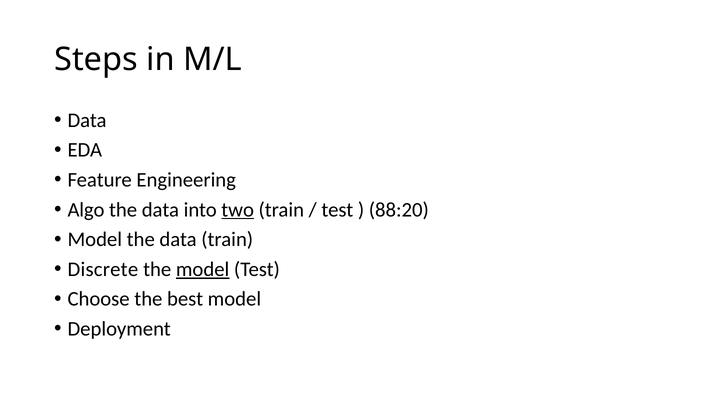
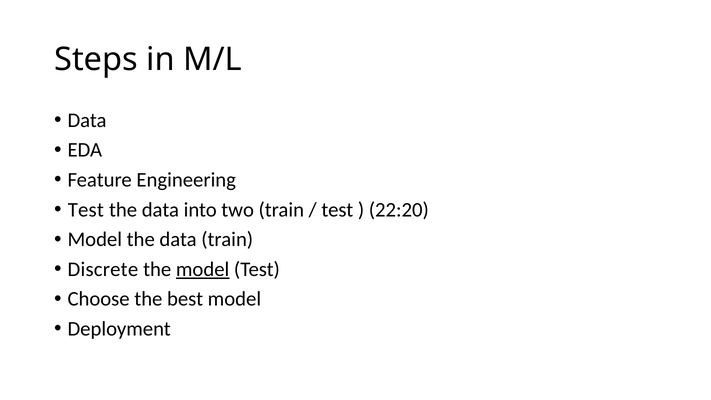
Algo: Algo -> Test (86, 210)
two underline: present -> none (238, 210)
88:20: 88:20 -> 22:20 (399, 210)
